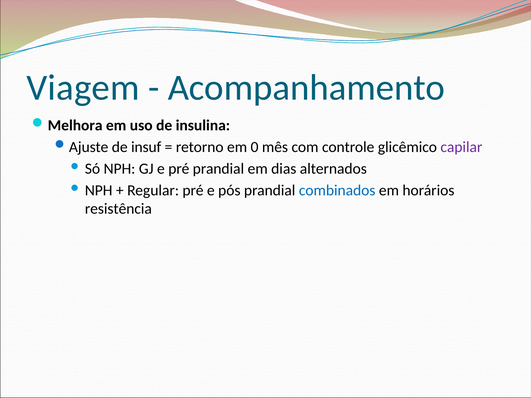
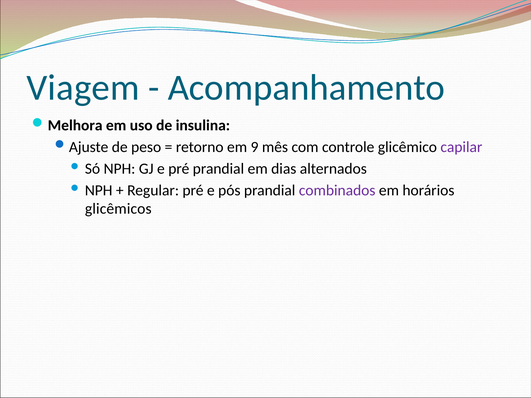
insuf: insuf -> peso (146, 147)
0: 0 -> 9 (255, 147)
combinados colour: blue -> purple (337, 190)
resistência: resistência -> glicêmicos (118, 209)
